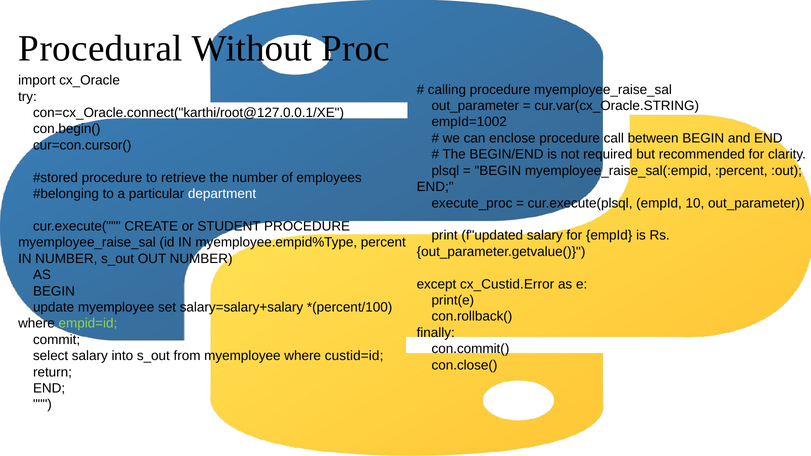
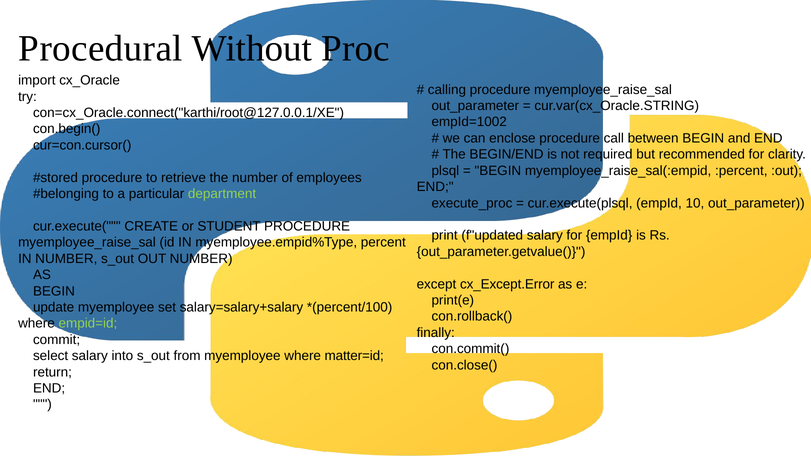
department colour: white -> light green (222, 194)
cx_Custid.Error: cx_Custid.Error -> cx_Except.Error (507, 284)
custid=id: custid=id -> matter=id (354, 356)
